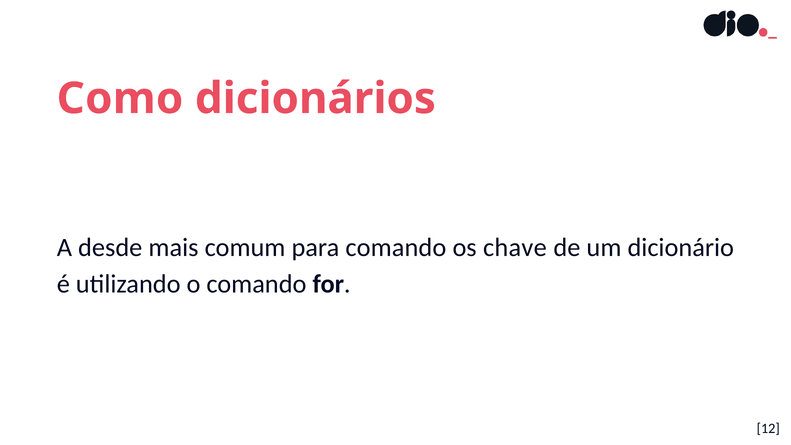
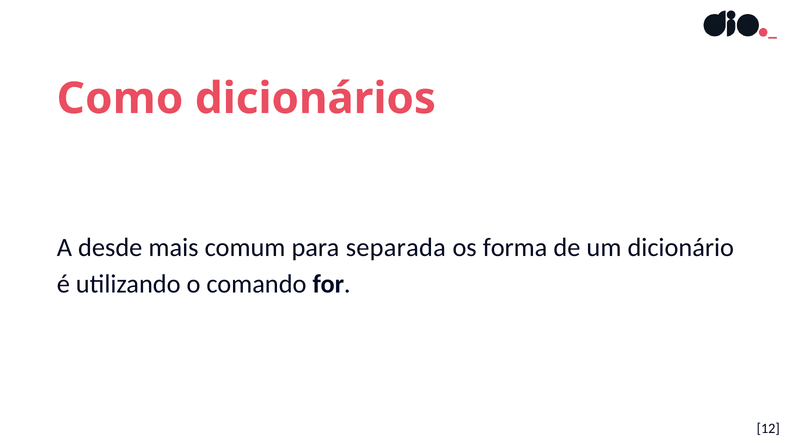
para comando: comando -> separada (396, 247)
chave: chave -> forma (515, 247)
